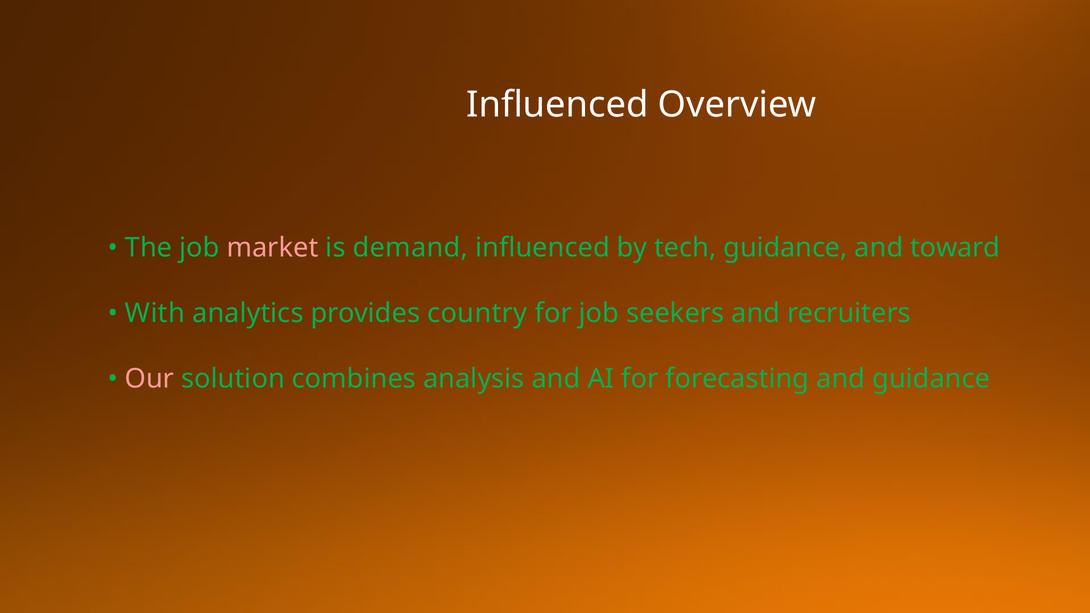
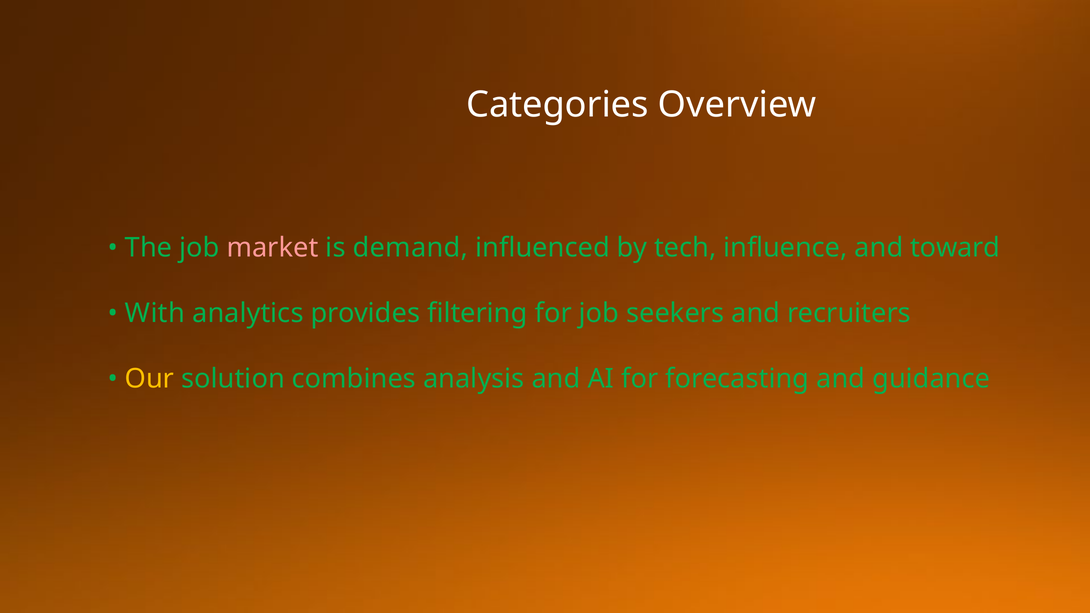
Influenced: Influenced -> Categories (557, 105)
tech guidance: guidance -> influence (785, 248)
country: country -> filtering (477, 313)
Our colour: pink -> yellow (150, 379)
